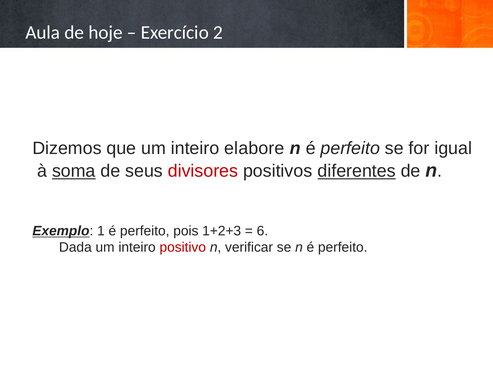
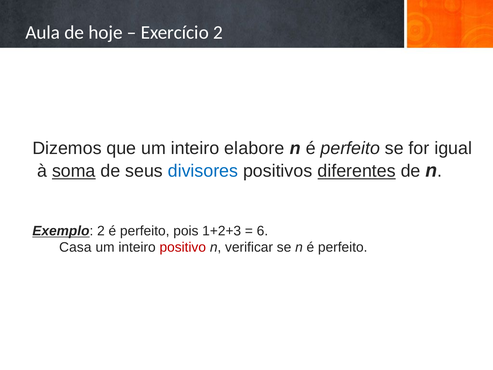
divisores colour: red -> blue (203, 171)
Exemplo 1: 1 -> 2 (101, 231)
Dada: Dada -> Casa (75, 247)
